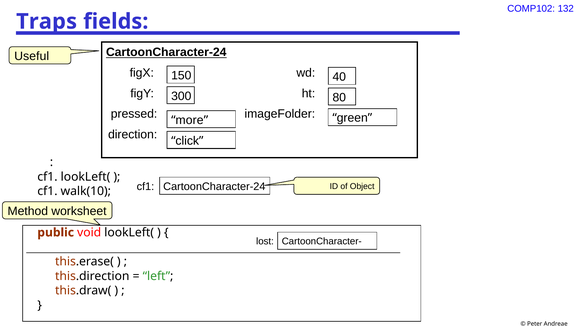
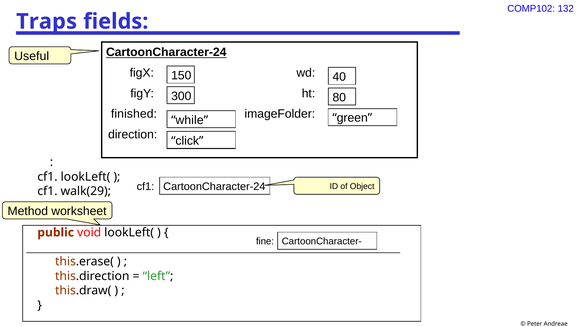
pressed: pressed -> finished (134, 114)
more: more -> while (190, 120)
walk(10: walk(10 -> walk(29 (86, 191)
lost: lost -> fine (265, 241)
